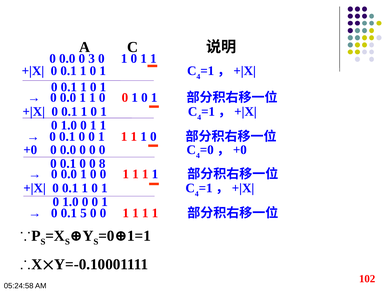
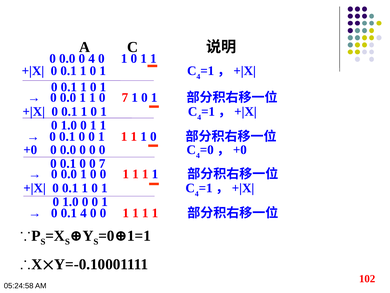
0 3: 3 -> 4 (92, 59)
1 1 0 0: 0 -> 7 (125, 97)
0 0 8: 8 -> 7 (102, 163)
0.1 5: 5 -> 4 (83, 213)
